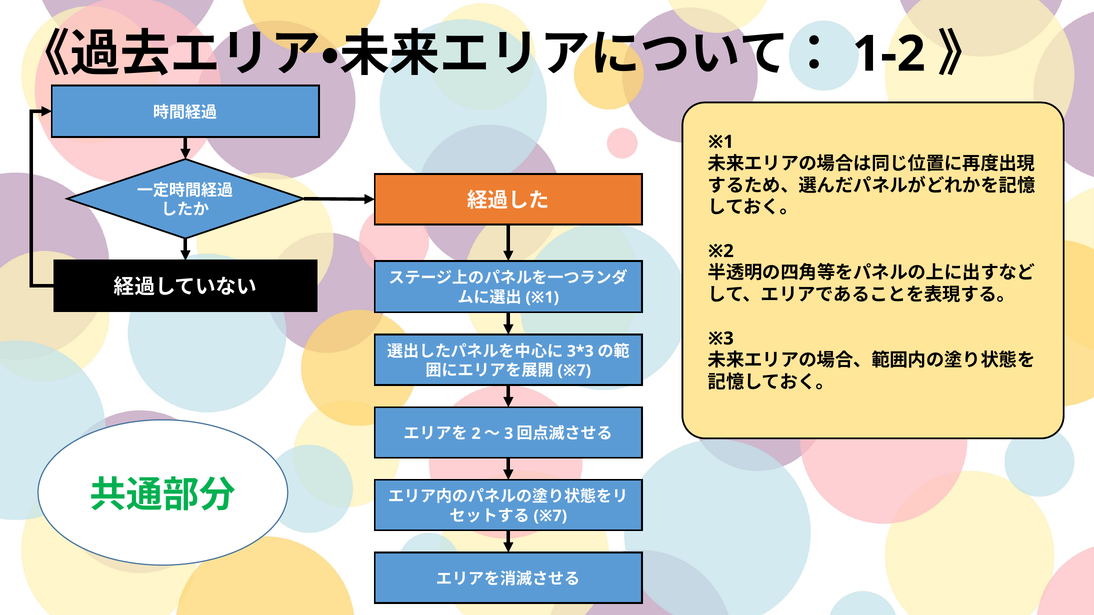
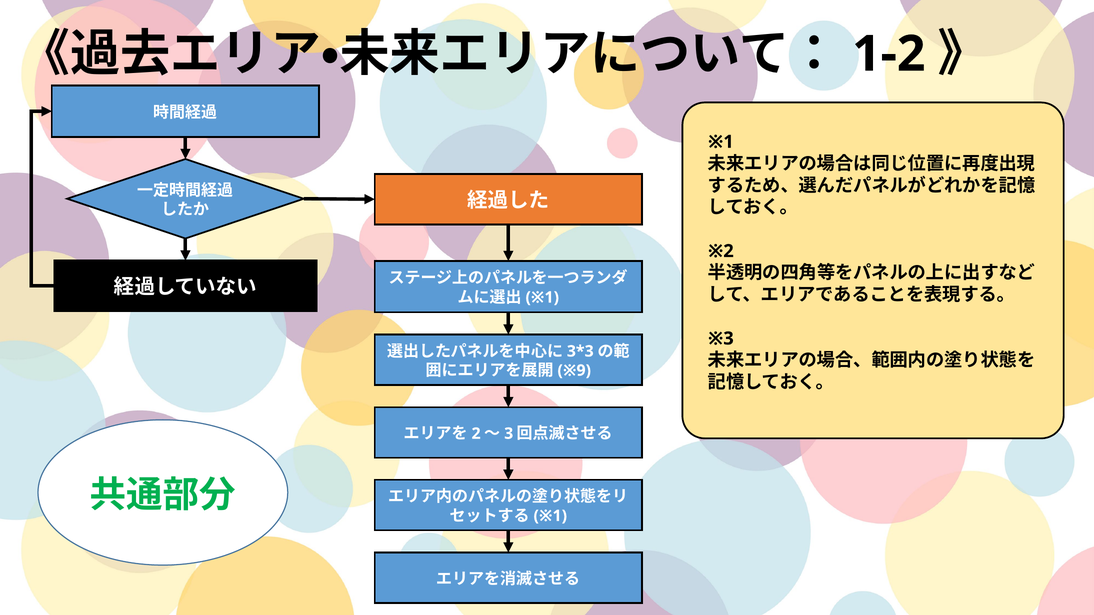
※7: ※7 -> ※9 (574, 371)
※7: ※7 -> ※1 (550, 516)
